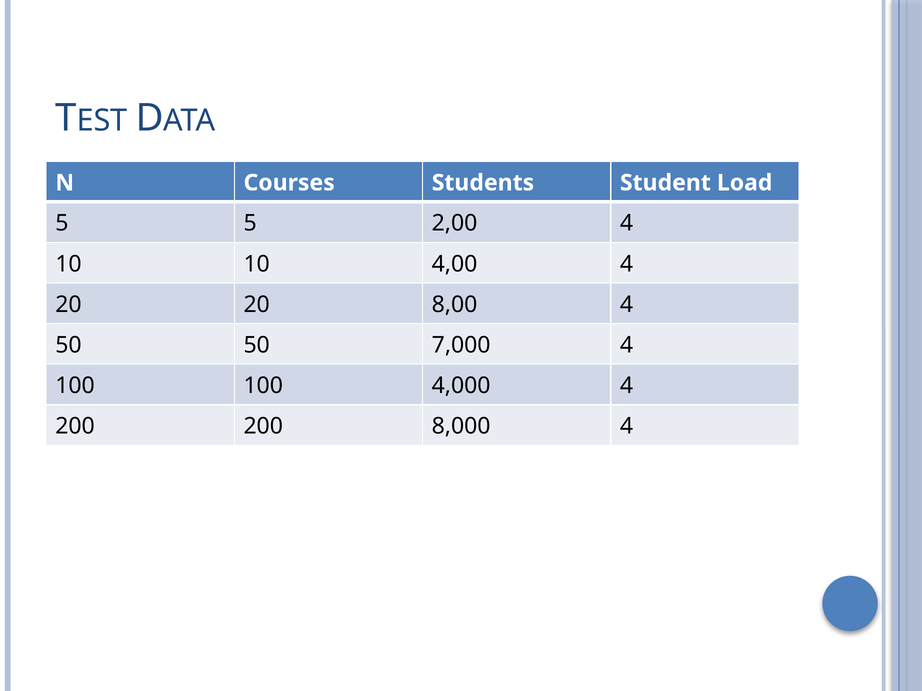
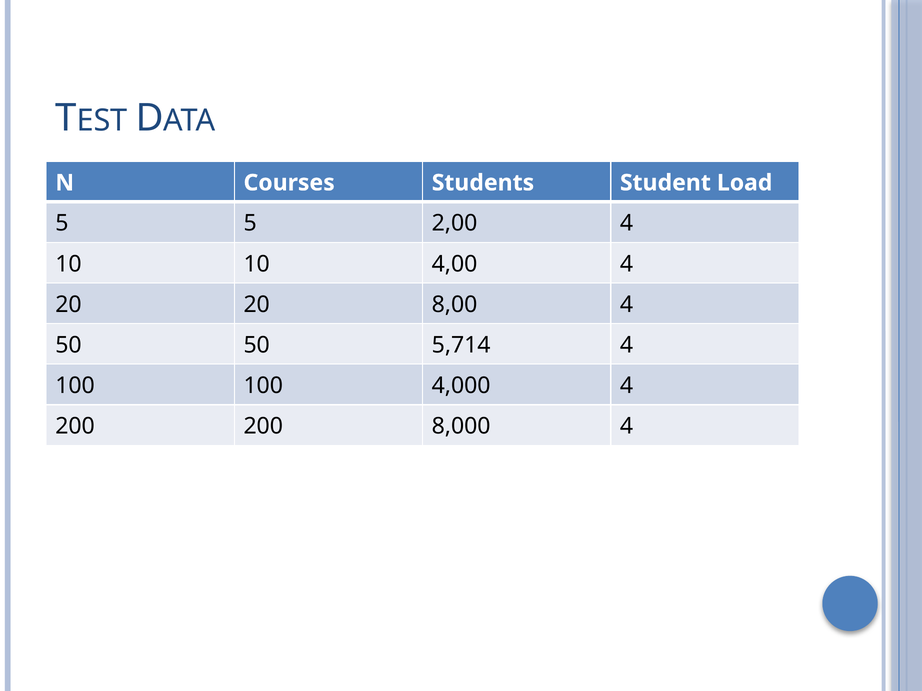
7,000: 7,000 -> 5,714 (461, 345)
